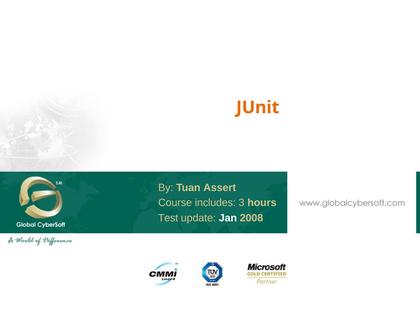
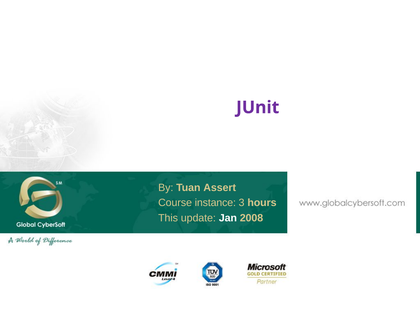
JUnit colour: orange -> purple (258, 107)
includes: includes -> instance (215, 203)
Test: Test -> This (168, 218)
